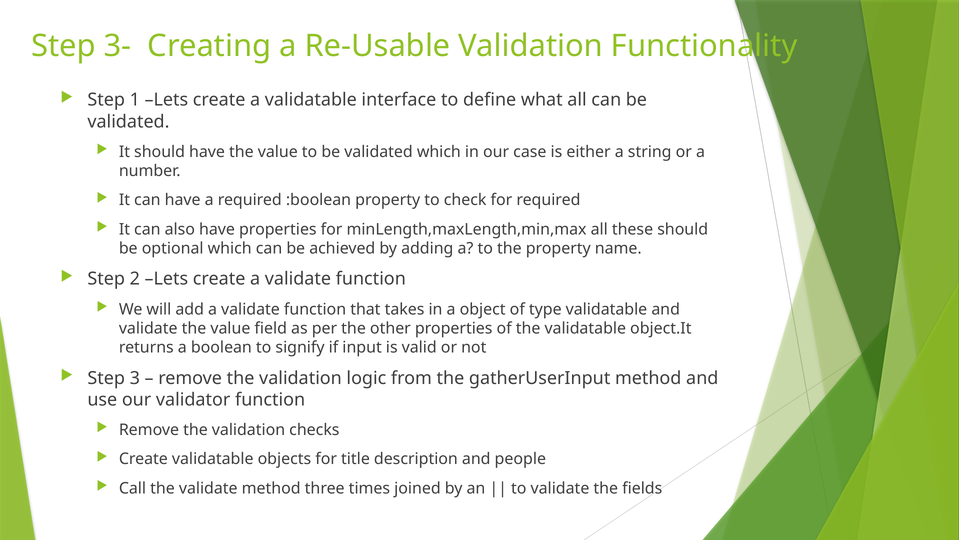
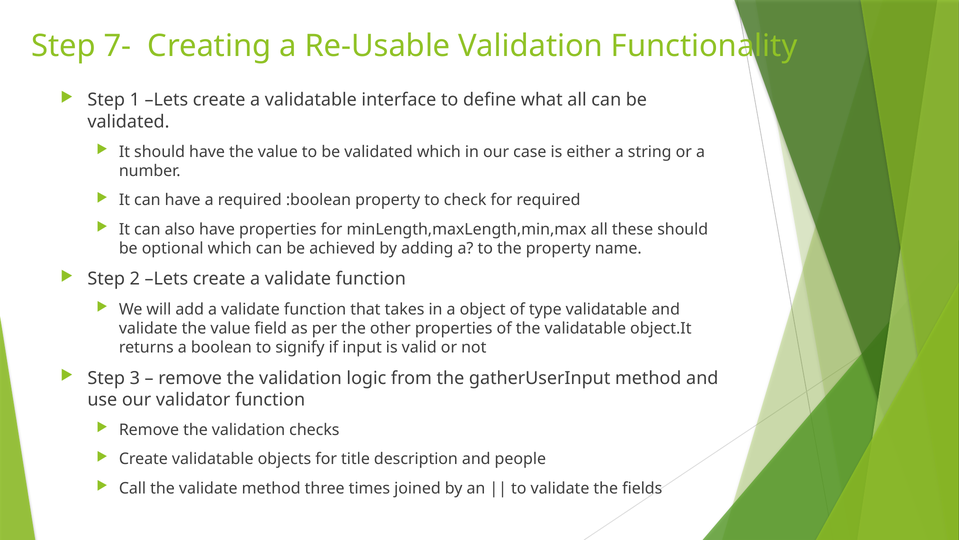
3-: 3- -> 7- (118, 46)
